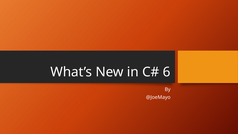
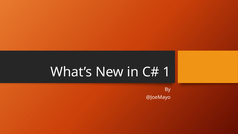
6: 6 -> 1 (167, 72)
